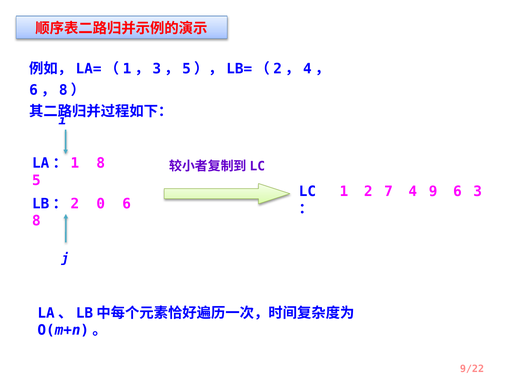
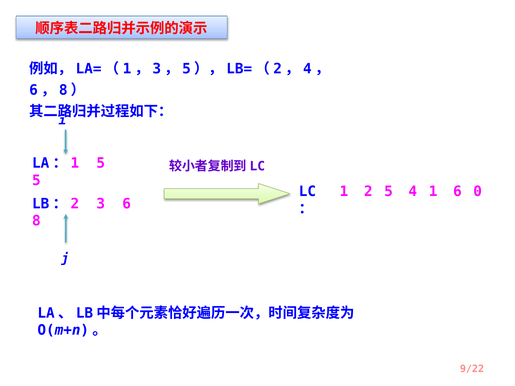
LA：1 8: 8 -> 5 (101, 163)
2 7: 7 -> 5 (388, 192)
4 9: 9 -> 1 (433, 192)
3: 3 -> 0 (478, 192)
0: 0 -> 3 (101, 204)
